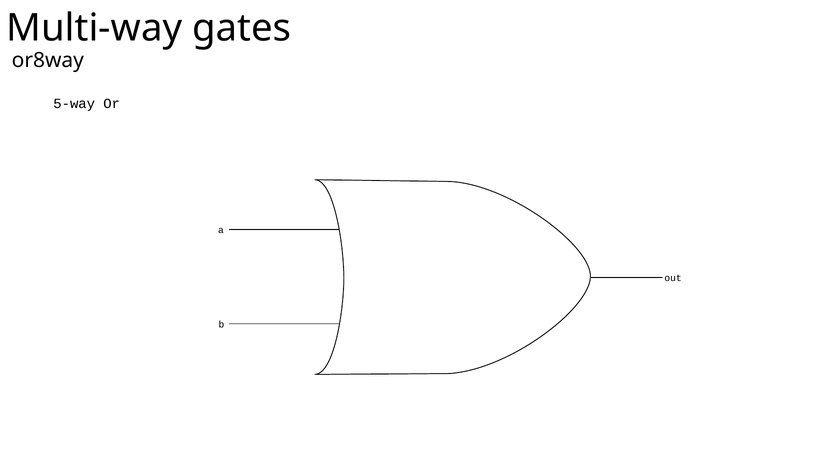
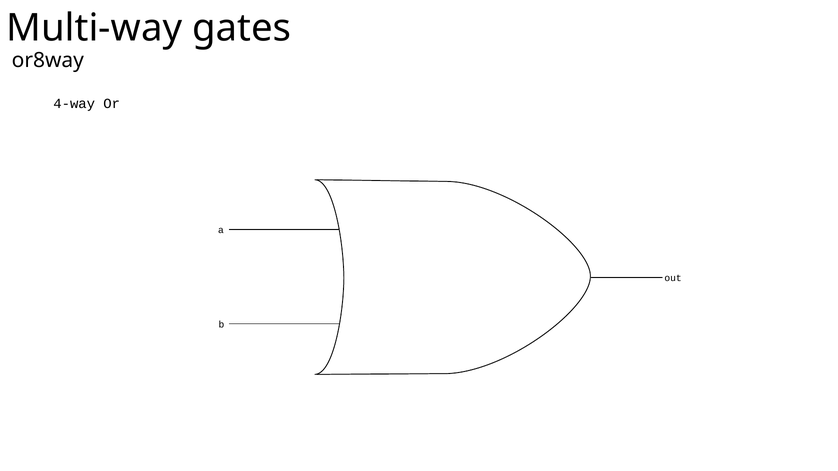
5-way: 5-way -> 4-way (74, 104)
